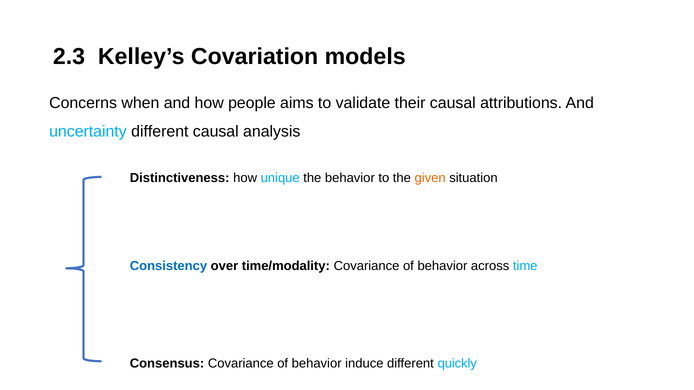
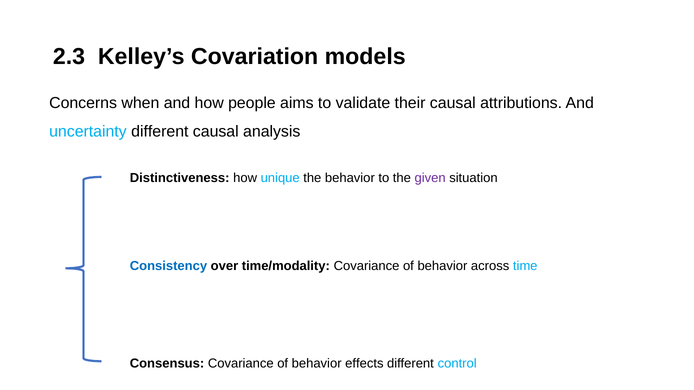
given colour: orange -> purple (430, 178)
induce: induce -> effects (364, 364)
quickly: quickly -> control (457, 364)
